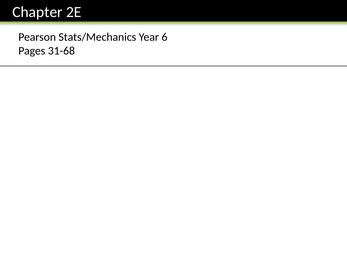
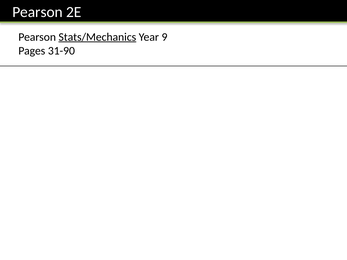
Chapter: Chapter -> Pearson (37, 12)
Stats/Mechanics underline: none -> present (97, 37)
6: 6 -> 9 (164, 37)
31-68: 31-68 -> 31-90 (61, 51)
